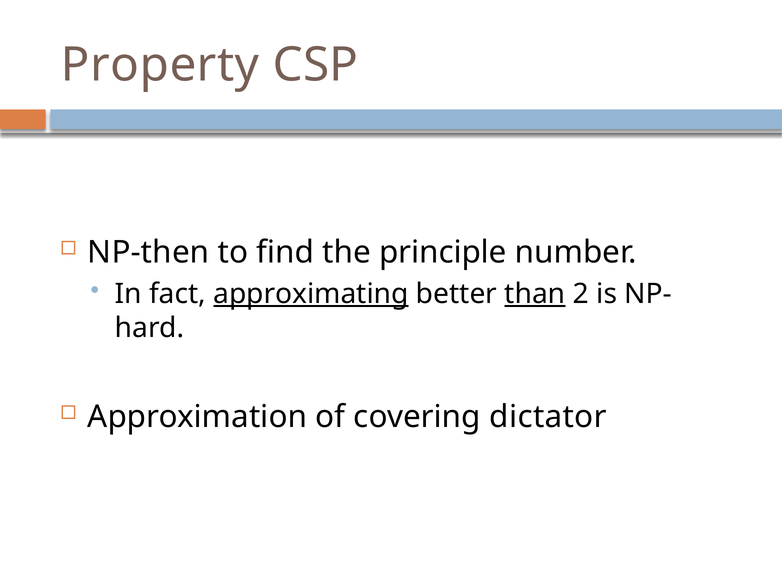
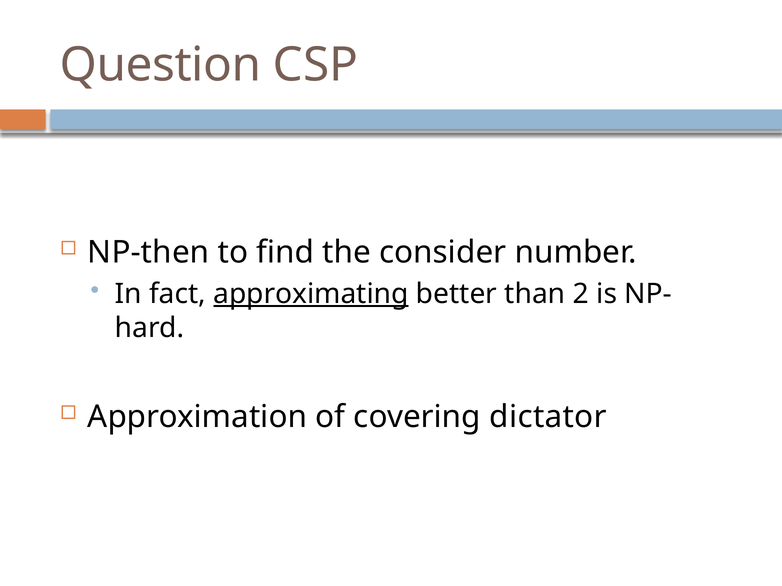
Property: Property -> Question (160, 65)
principle: principle -> consider (443, 253)
than underline: present -> none (535, 294)
